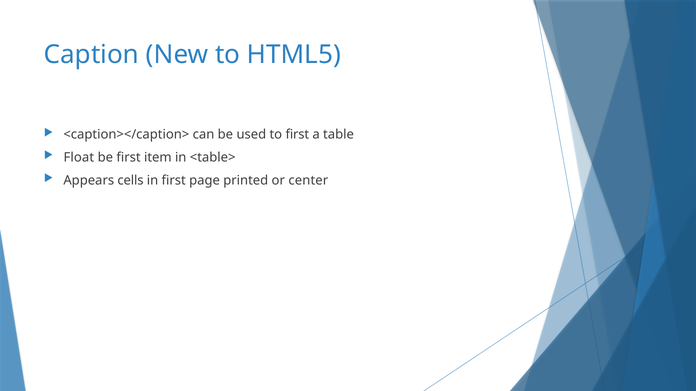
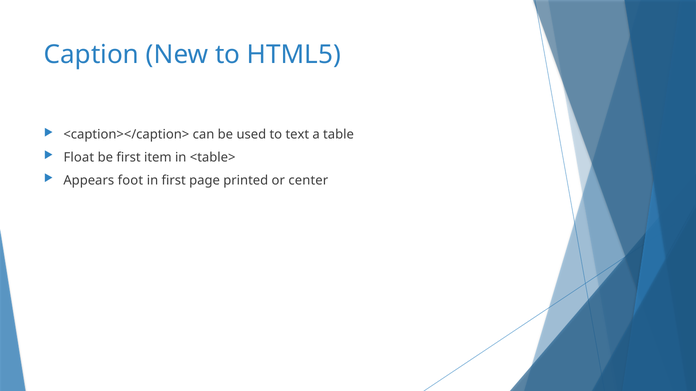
to first: first -> text (297, 135)
cells: cells -> foot (130, 181)
